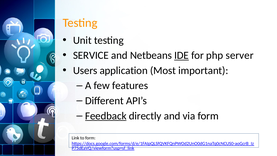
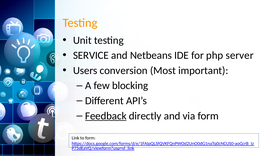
IDE underline: present -> none (182, 55)
application: application -> conversion (124, 70)
features: features -> blocking (130, 86)
